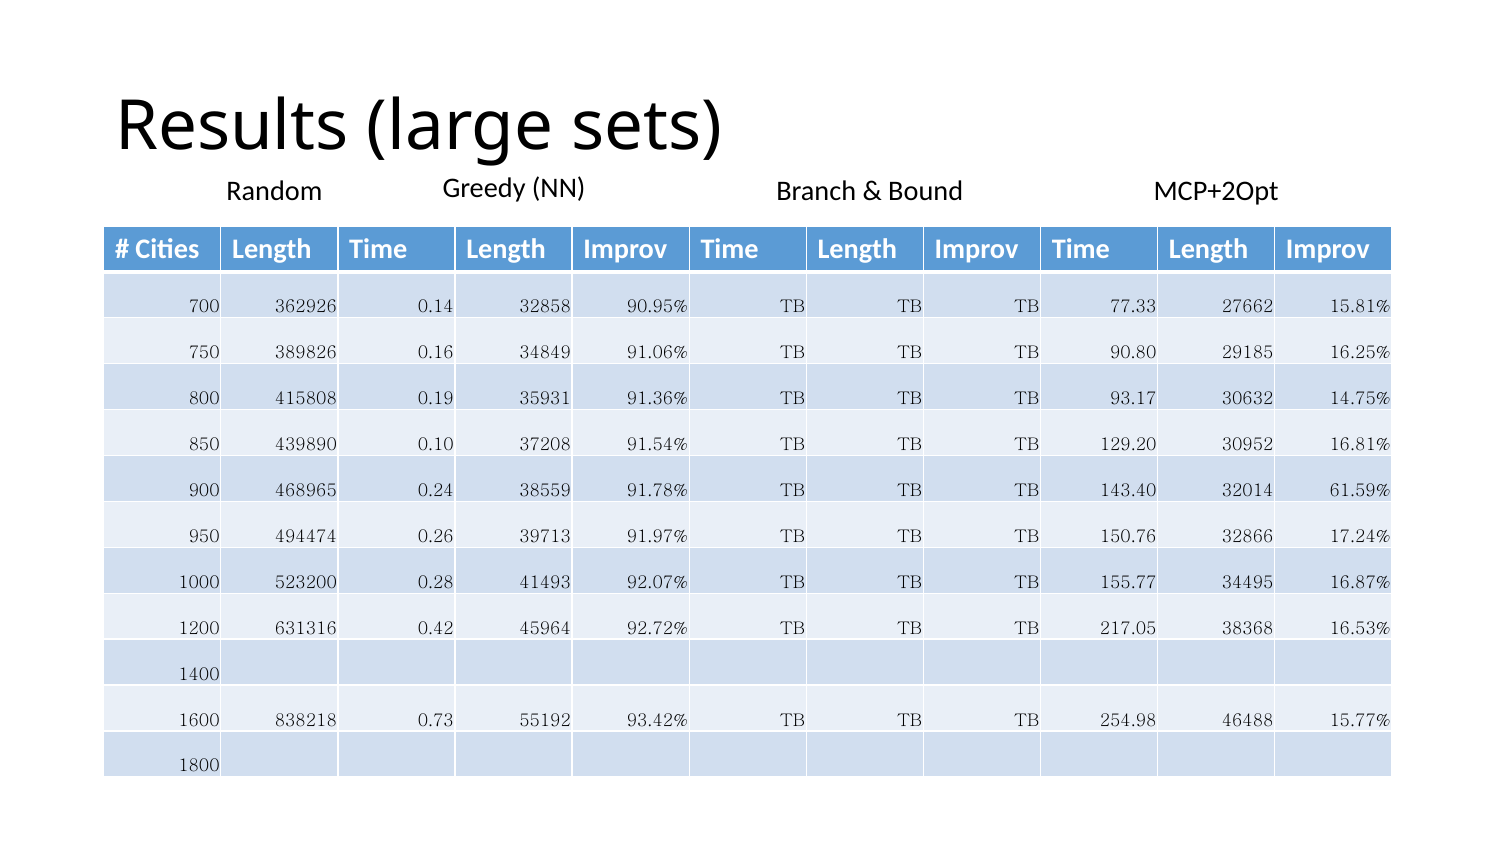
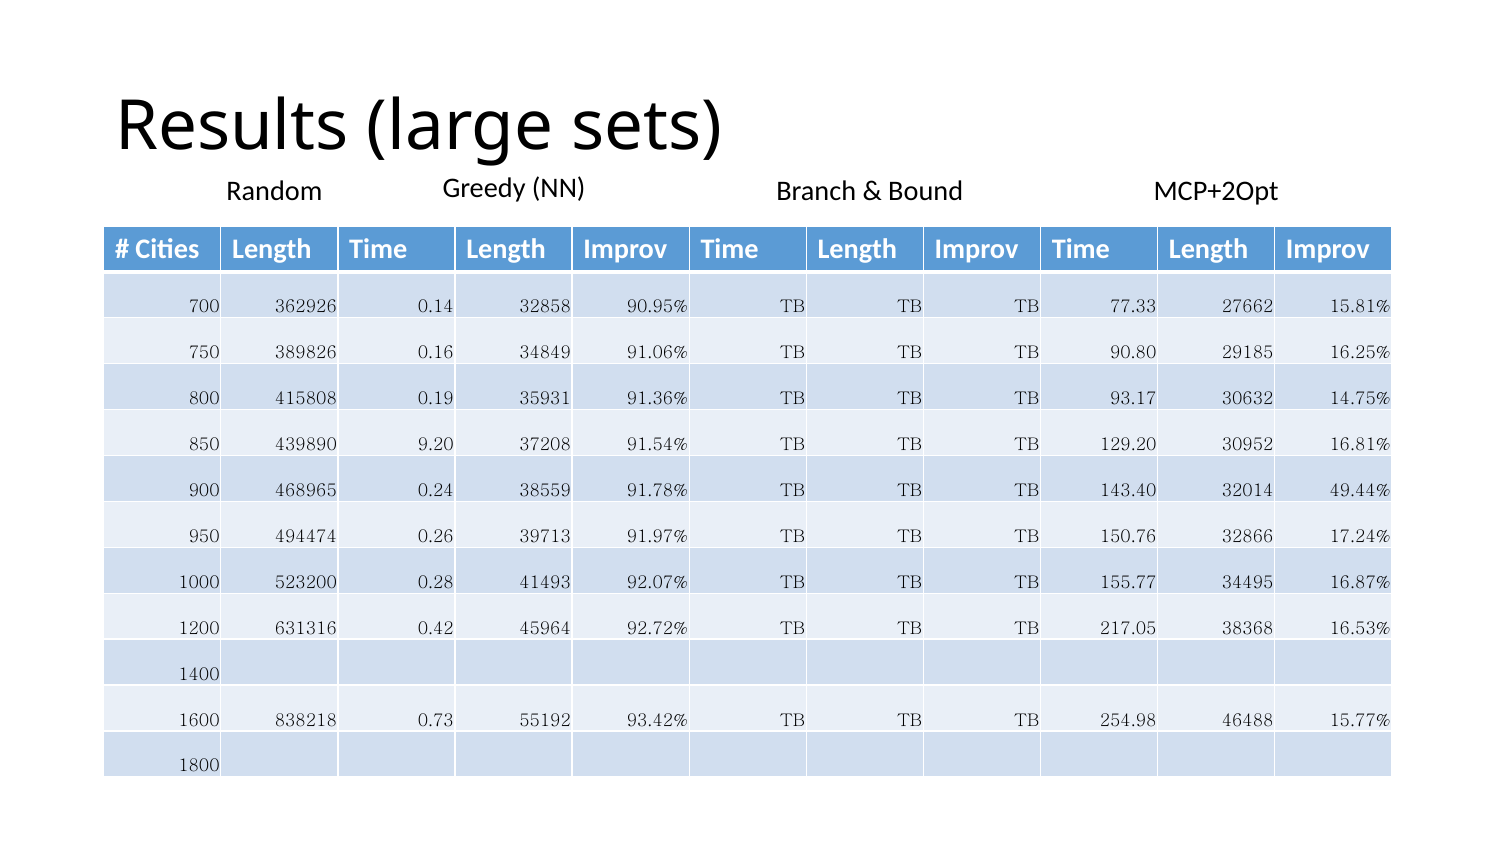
0.10: 0.10 -> 9.20 (436, 445)
61.59%: 61.59% -> 49.44% (1360, 491)
